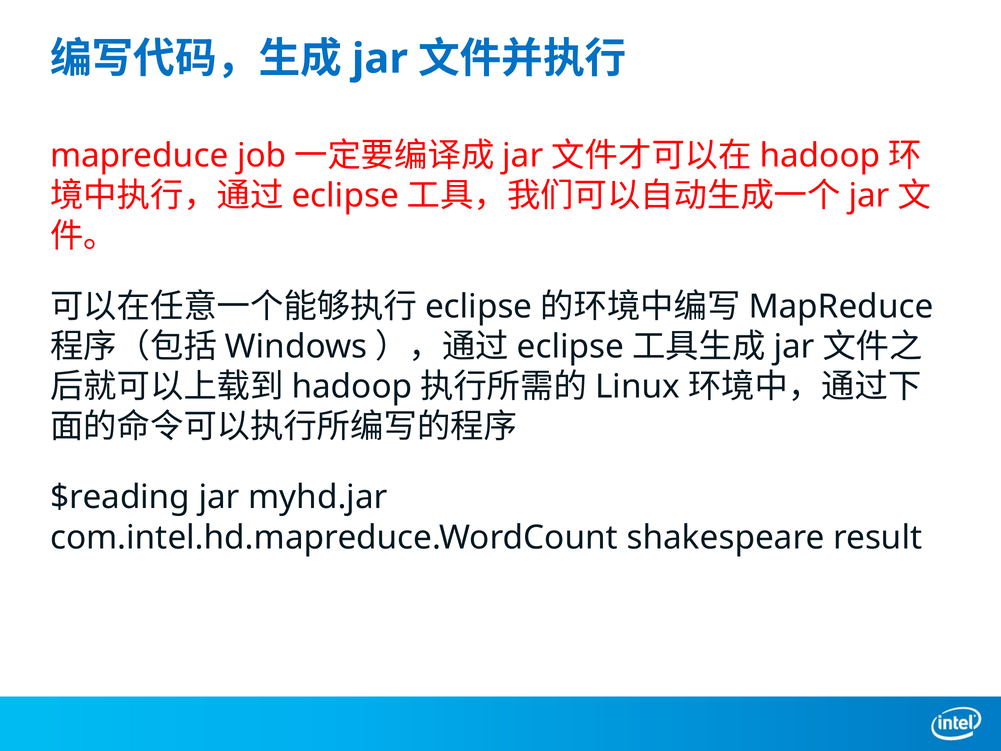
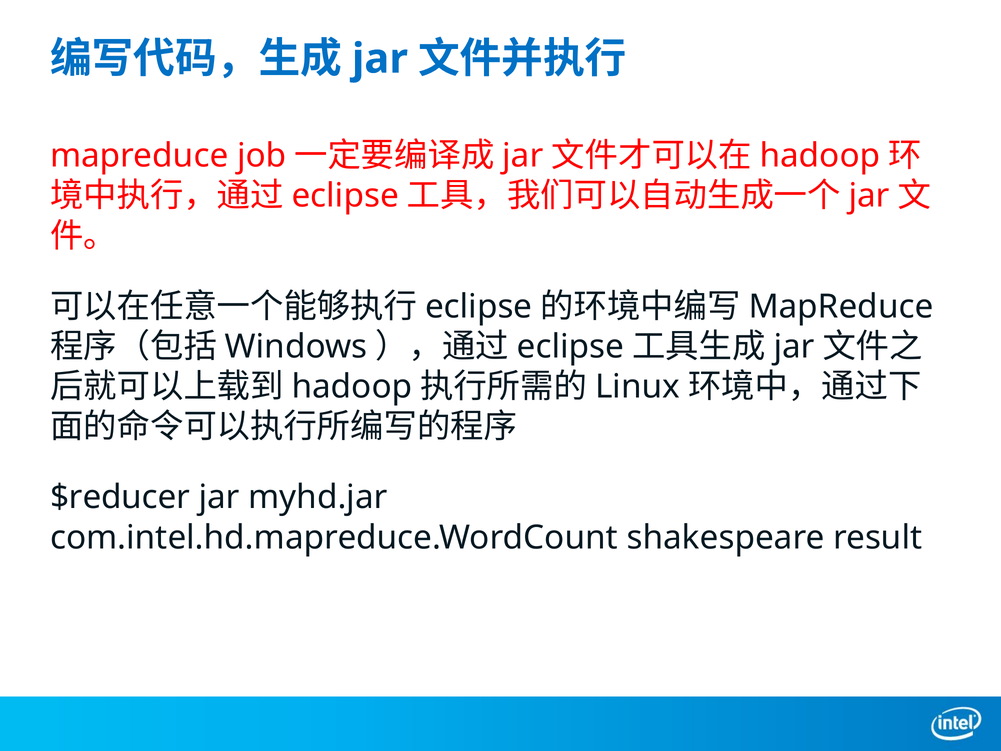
$reading: $reading -> $reducer (120, 497)
